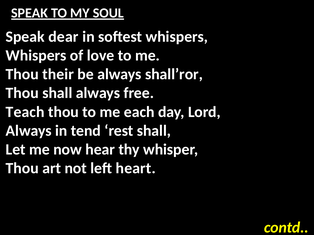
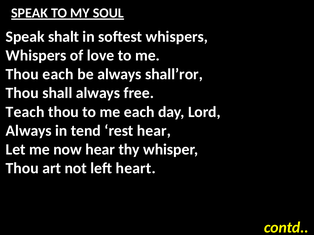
dear: dear -> shalt (64, 37)
Thou their: their -> each (58, 74)
rest shall: shall -> hear (154, 131)
